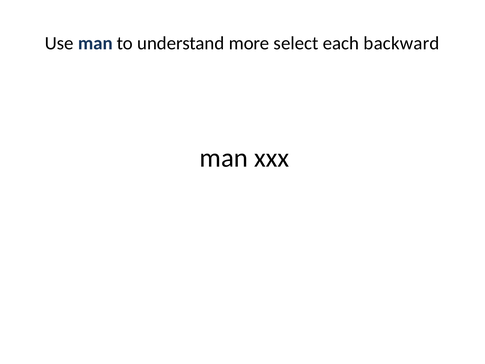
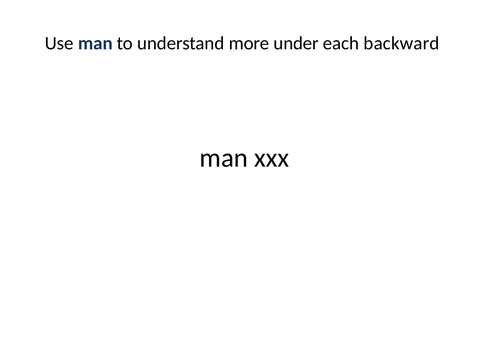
select: select -> under (296, 43)
